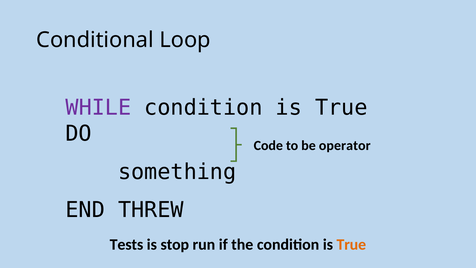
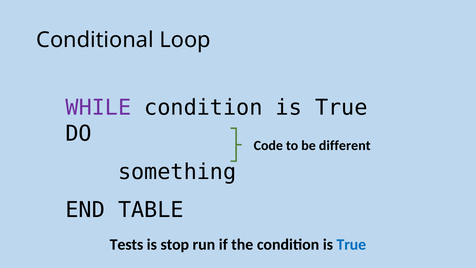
operator: operator -> different (345, 145)
THREW: THREW -> TABLE (151, 210)
True colour: orange -> blue (351, 244)
